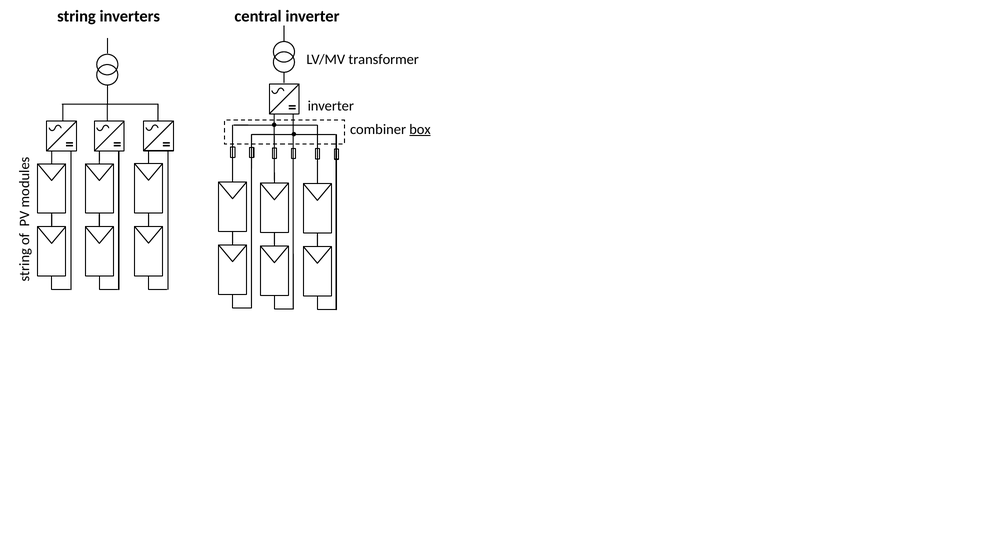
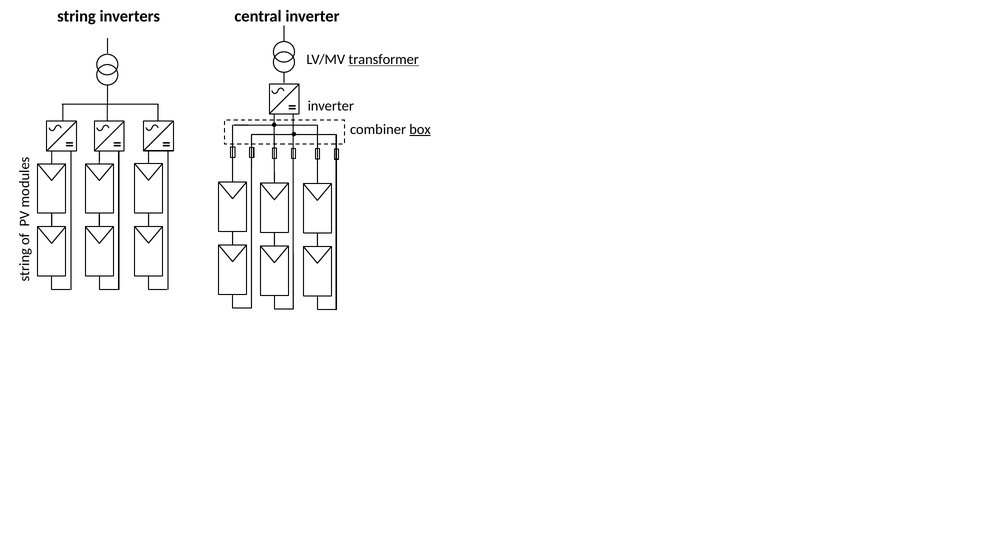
transformer underline: none -> present (384, 60)
